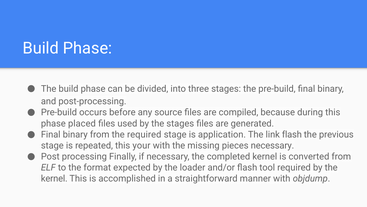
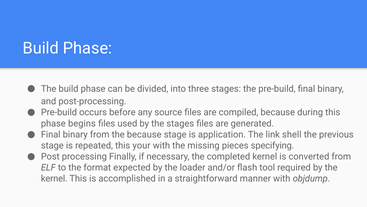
placed: placed -> begins (82, 123)
the required: required -> because (144, 134)
link flash: flash -> shell (292, 134)
pieces necessary: necessary -> specifying (272, 145)
